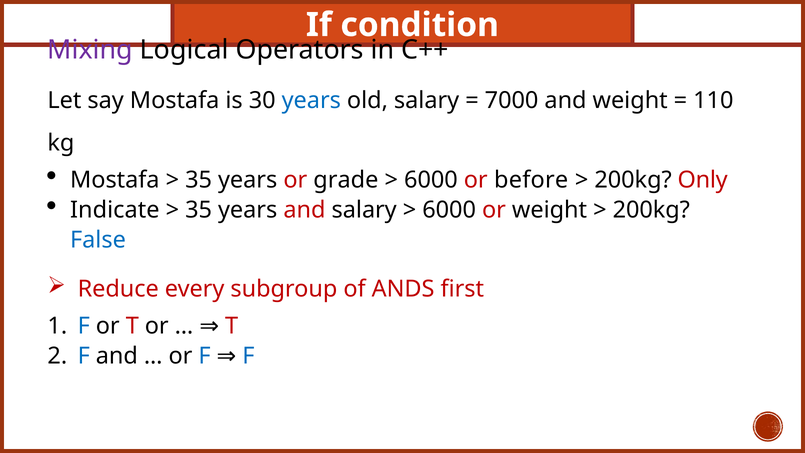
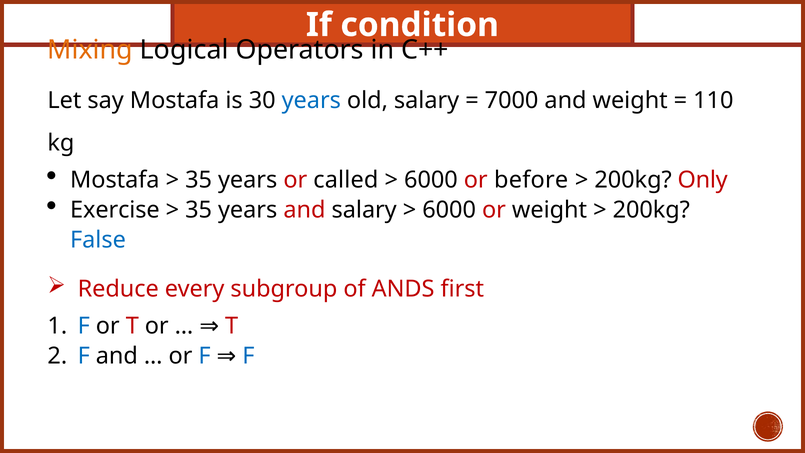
Mixing colour: purple -> orange (90, 50)
grade: grade -> called (346, 180)
Indicate: Indicate -> Exercise (115, 210)
